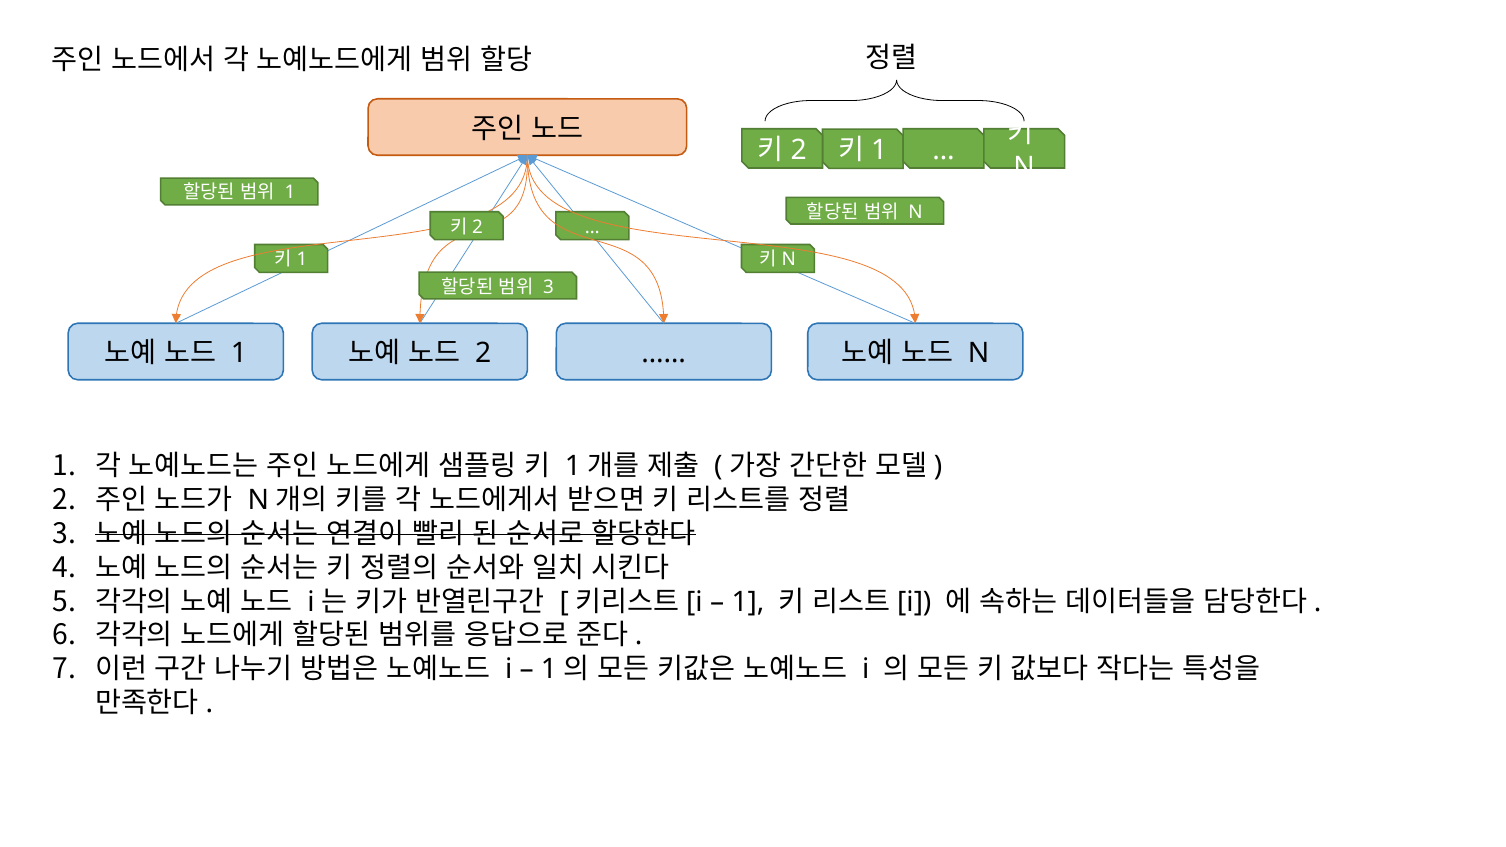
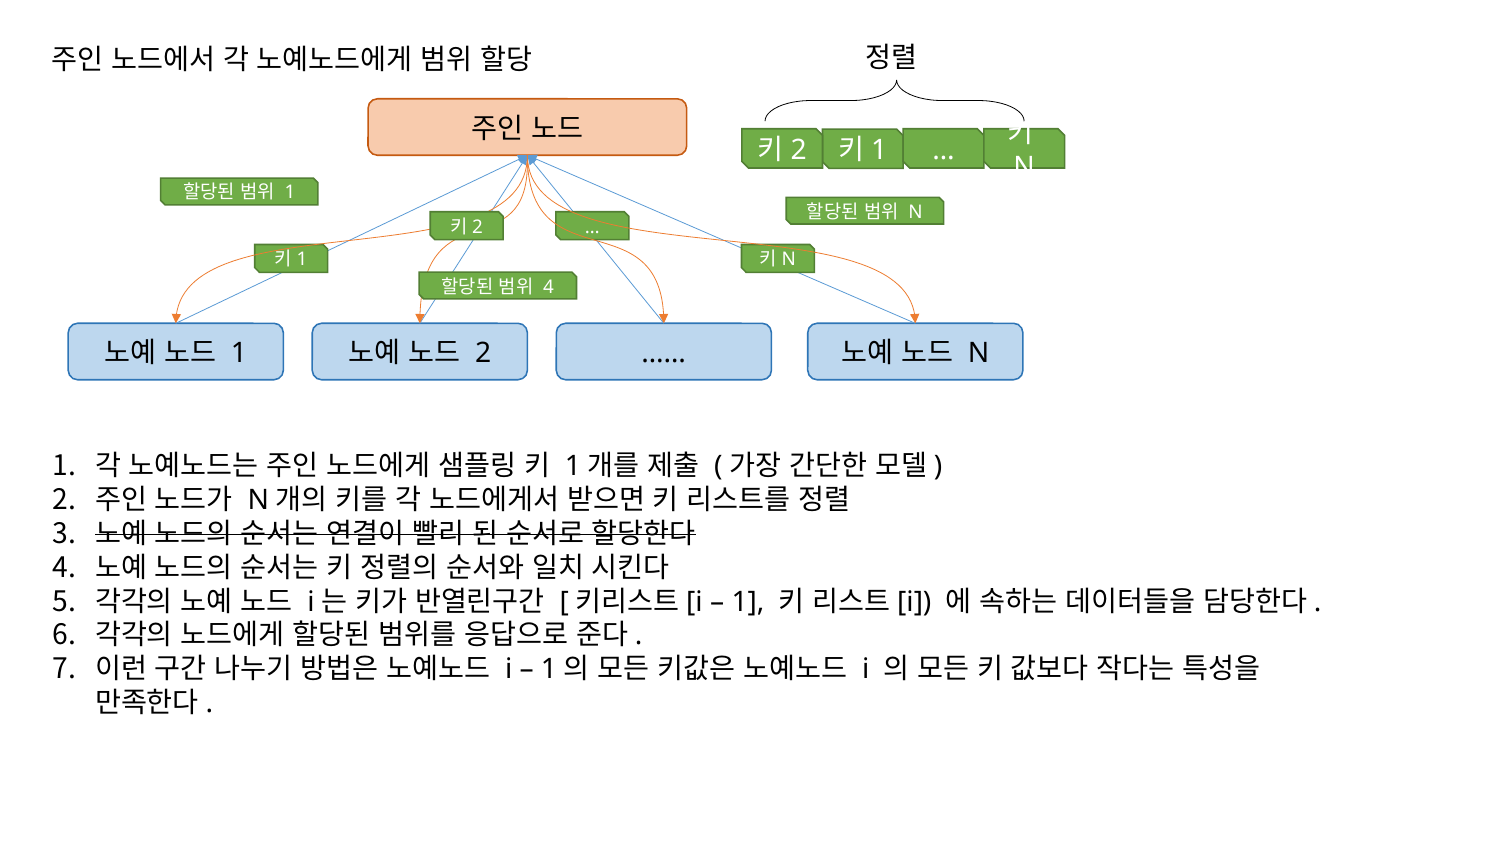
3: 3 -> 4 (549, 287)
